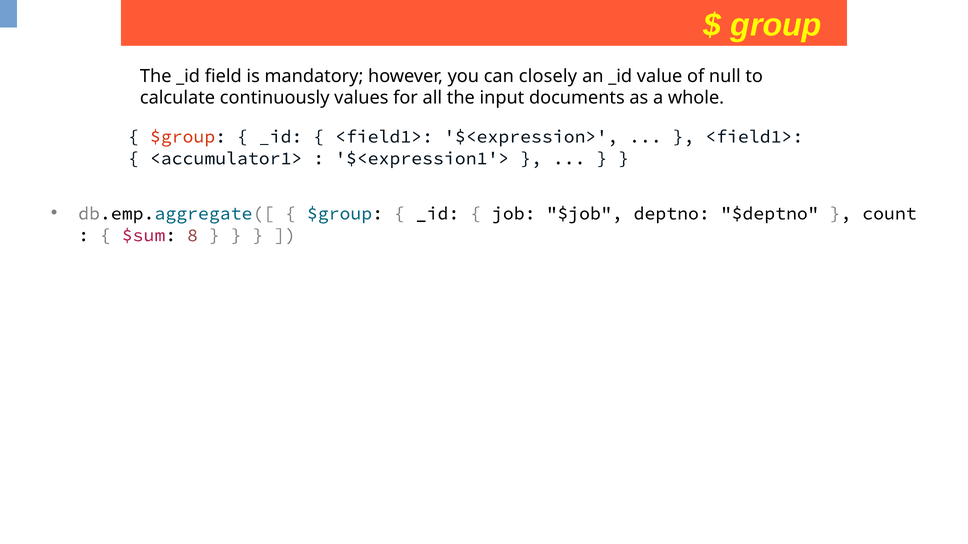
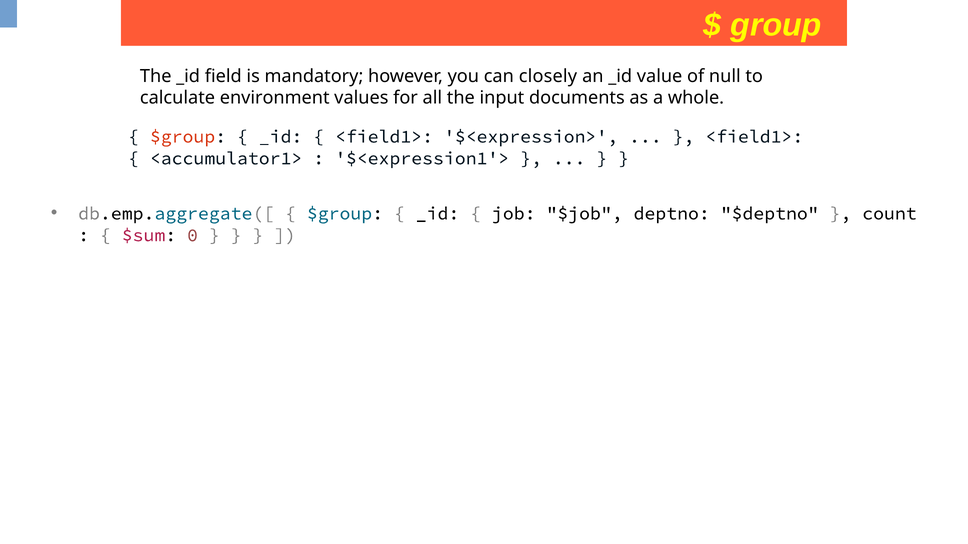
continuously: continuously -> environment (275, 98)
8: 8 -> 0 (193, 235)
